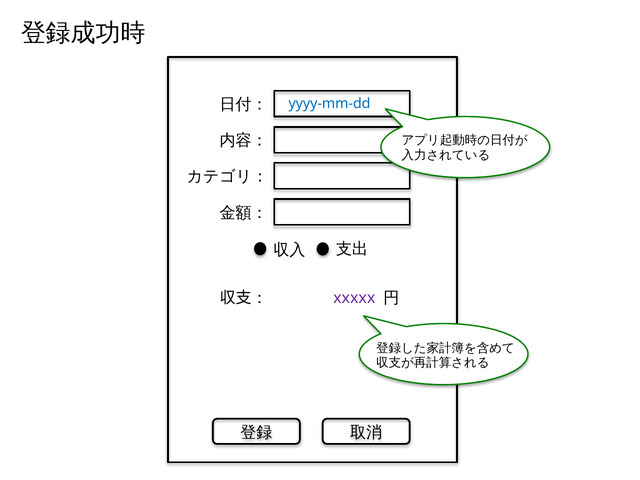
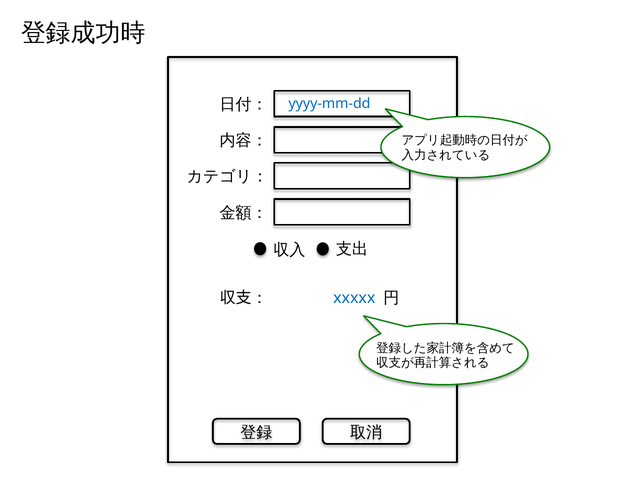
xxxxx colour: purple -> blue (354, 298)
